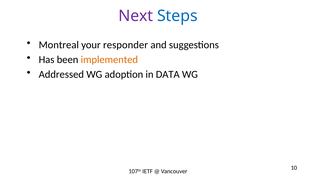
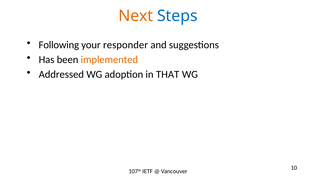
Next colour: purple -> orange (136, 16)
Montreal: Montreal -> Following (59, 45)
DATA: DATA -> THAT (168, 74)
